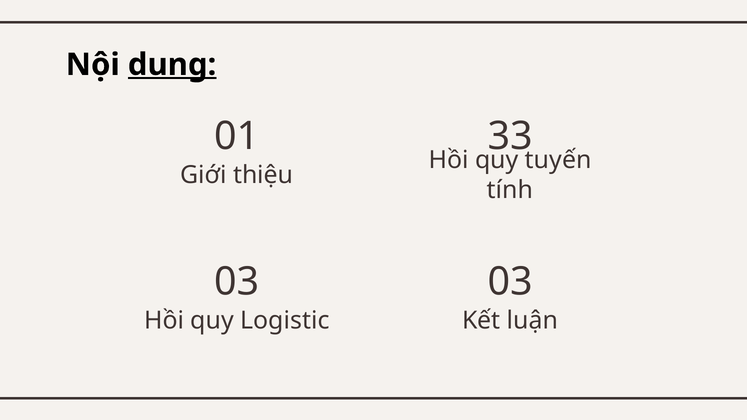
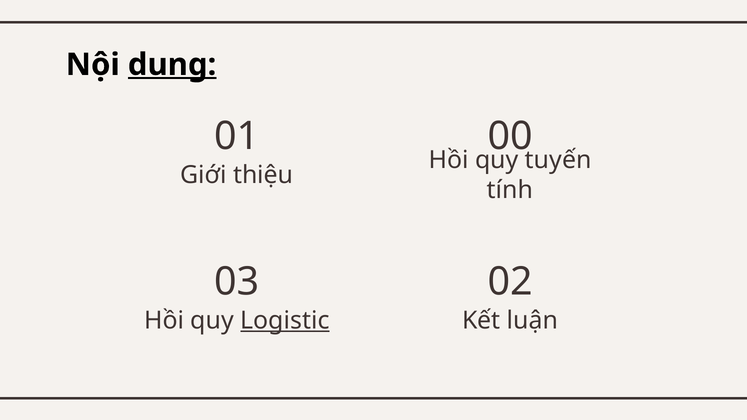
33: 33 -> 00 (510, 137)
03 03: 03 -> 02 (510, 282)
Logistic underline: none -> present (285, 321)
